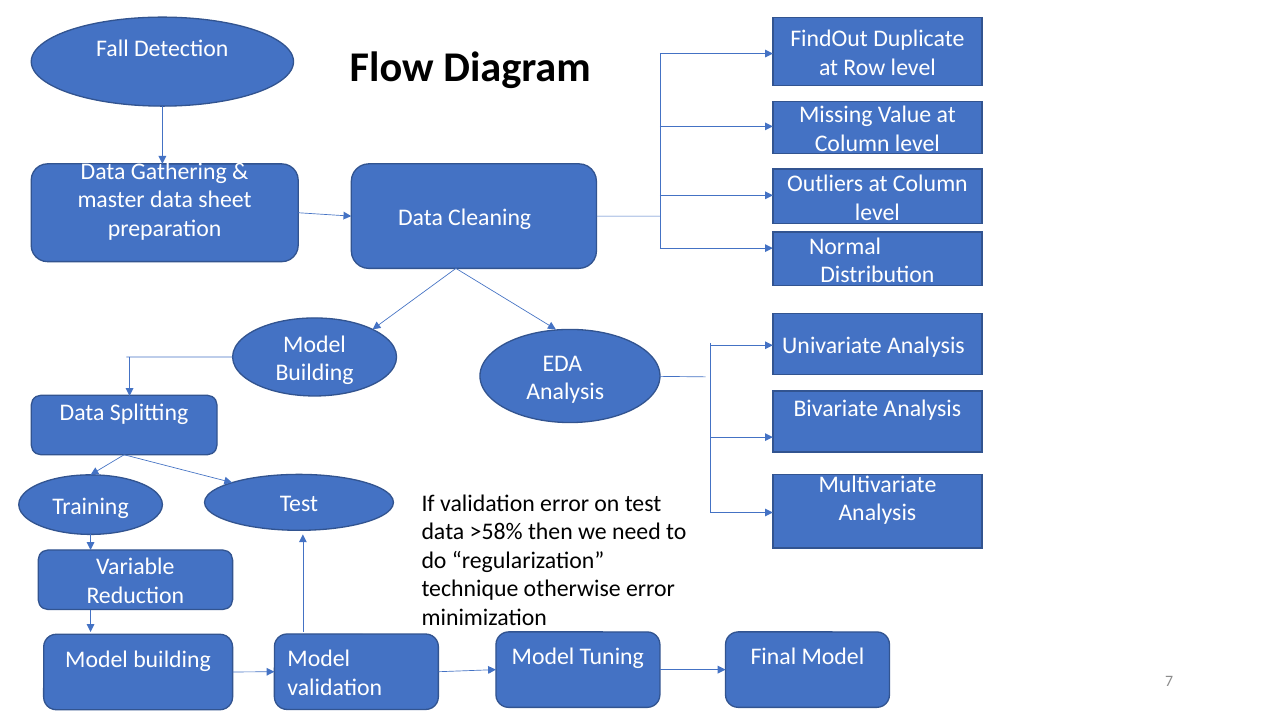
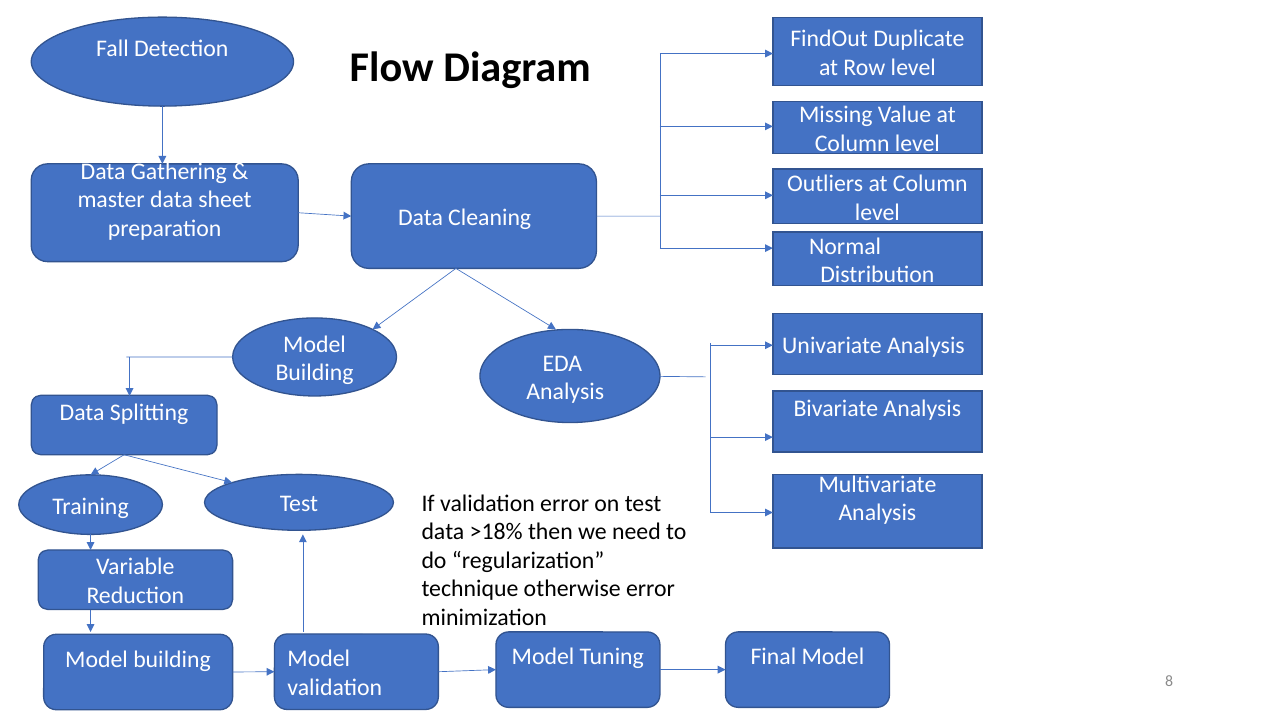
>58%: >58% -> >18% (496, 532)
7: 7 -> 8 (1169, 682)
